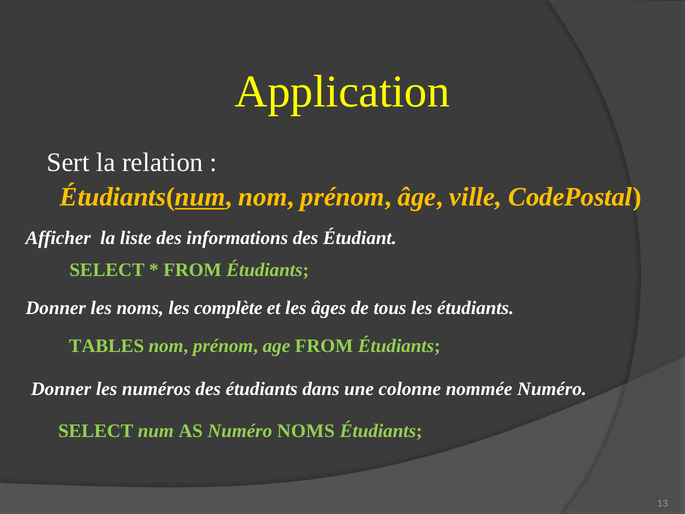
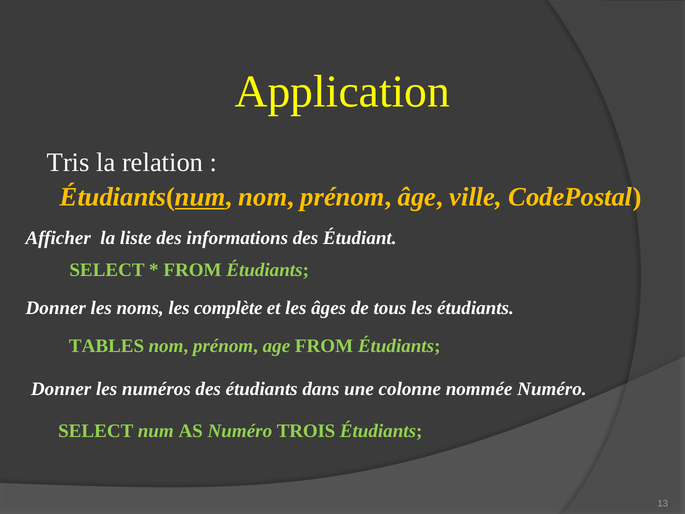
Sert: Sert -> Tris (68, 163)
Numéro NOMS: NOMS -> TROIS (306, 431)
